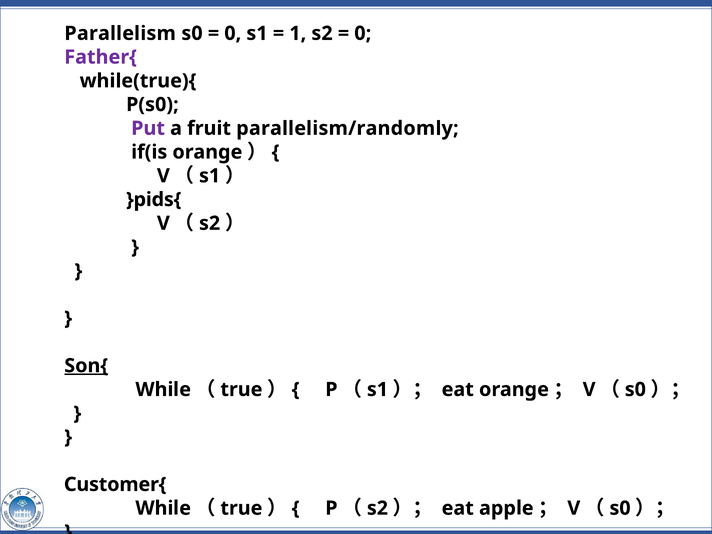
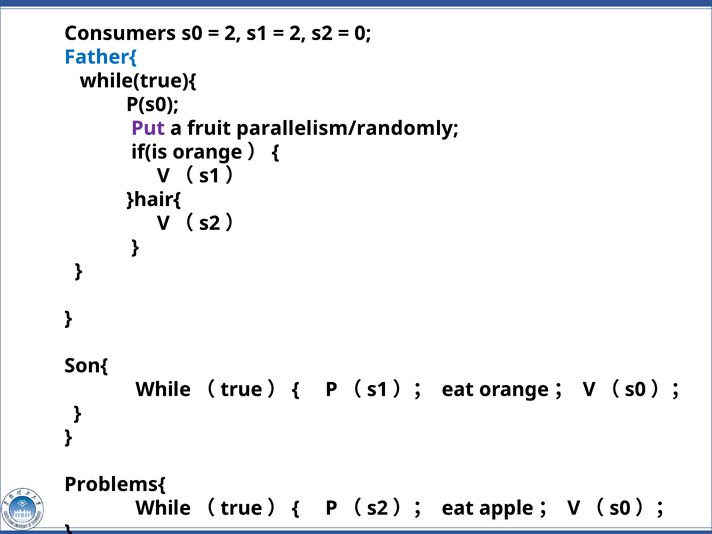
Parallelism: Parallelism -> Consumers (120, 33)
0: 0 -> 2 (233, 33)
1: 1 -> 2 (298, 33)
Father{ colour: purple -> blue (101, 57)
}pids{: }pids{ -> }hair{ (154, 200)
Son{ underline: present -> none (86, 366)
Customer{: Customer{ -> Problems{ (115, 484)
